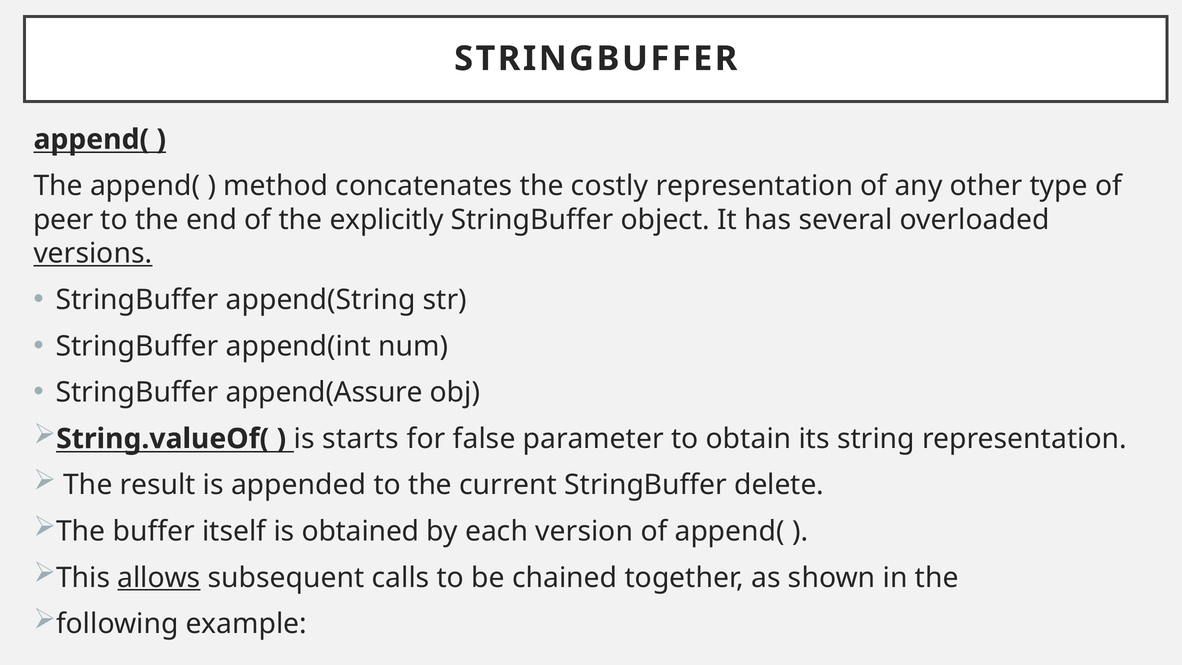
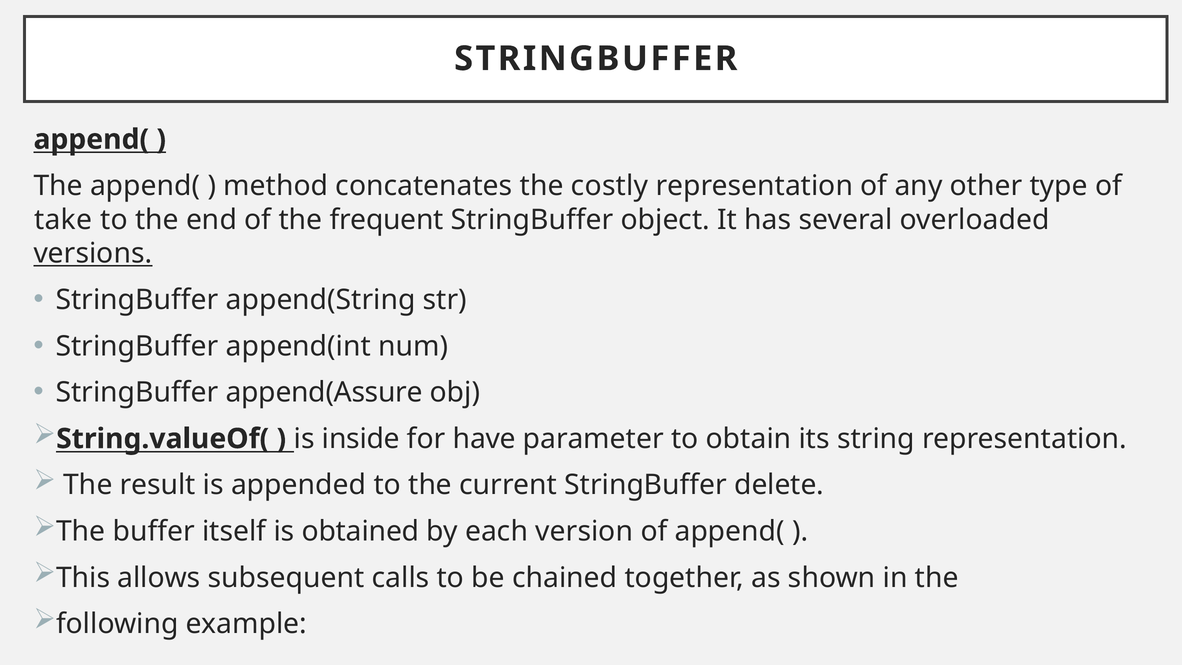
peer: peer -> take (63, 220)
explicitly: explicitly -> frequent (387, 220)
starts: starts -> inside (361, 439)
false: false -> have (484, 439)
allows underline: present -> none (159, 578)
